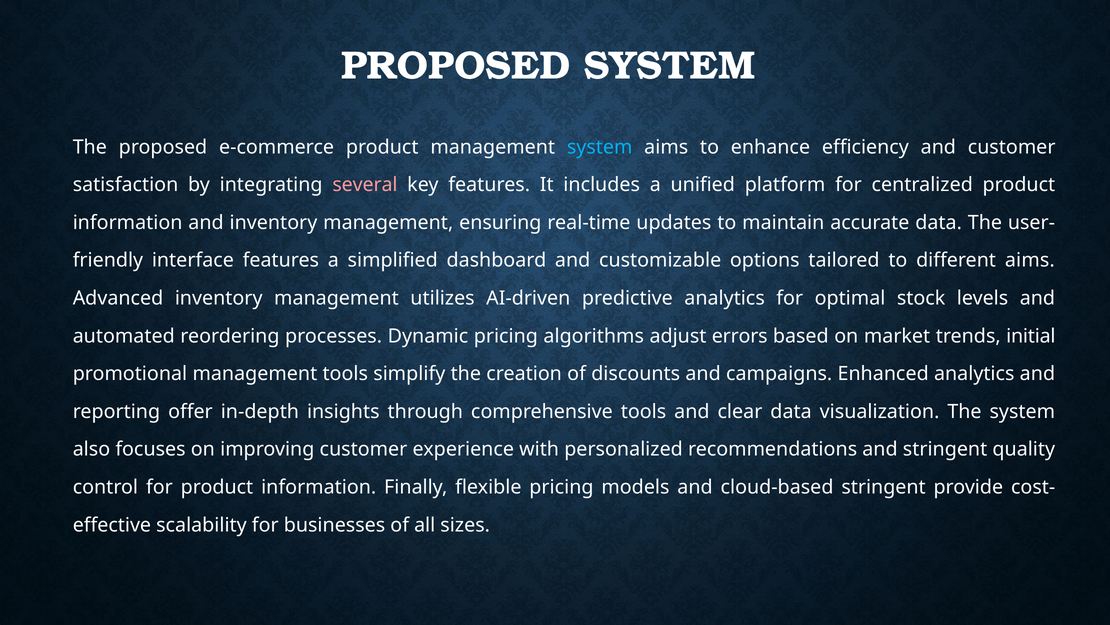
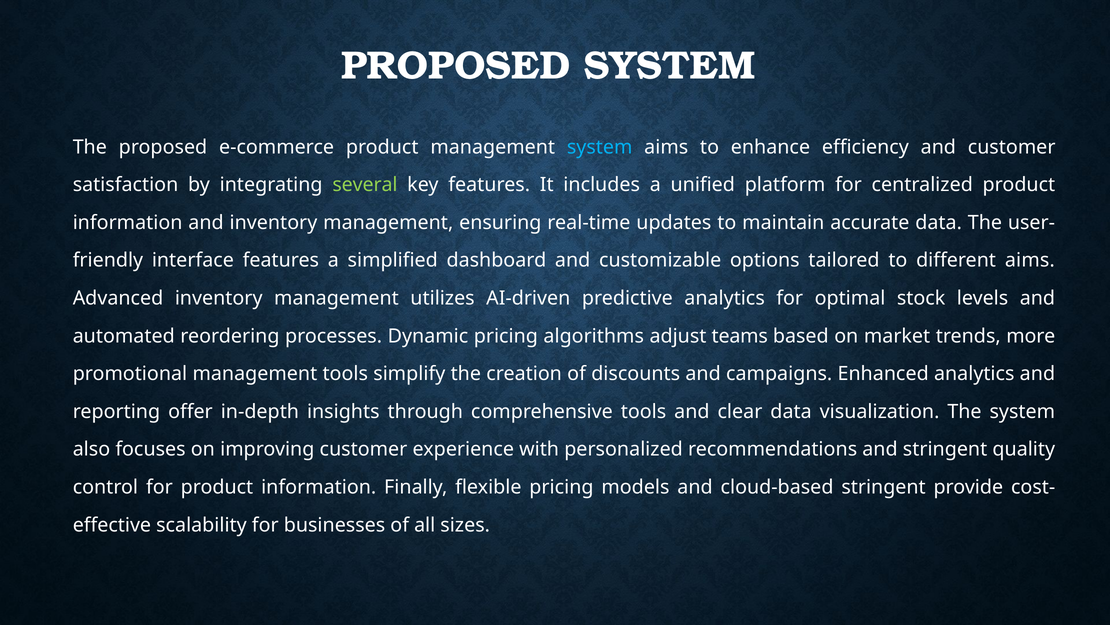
several colour: pink -> light green (365, 185)
errors: errors -> teams (740, 336)
initial: initial -> more (1031, 336)
